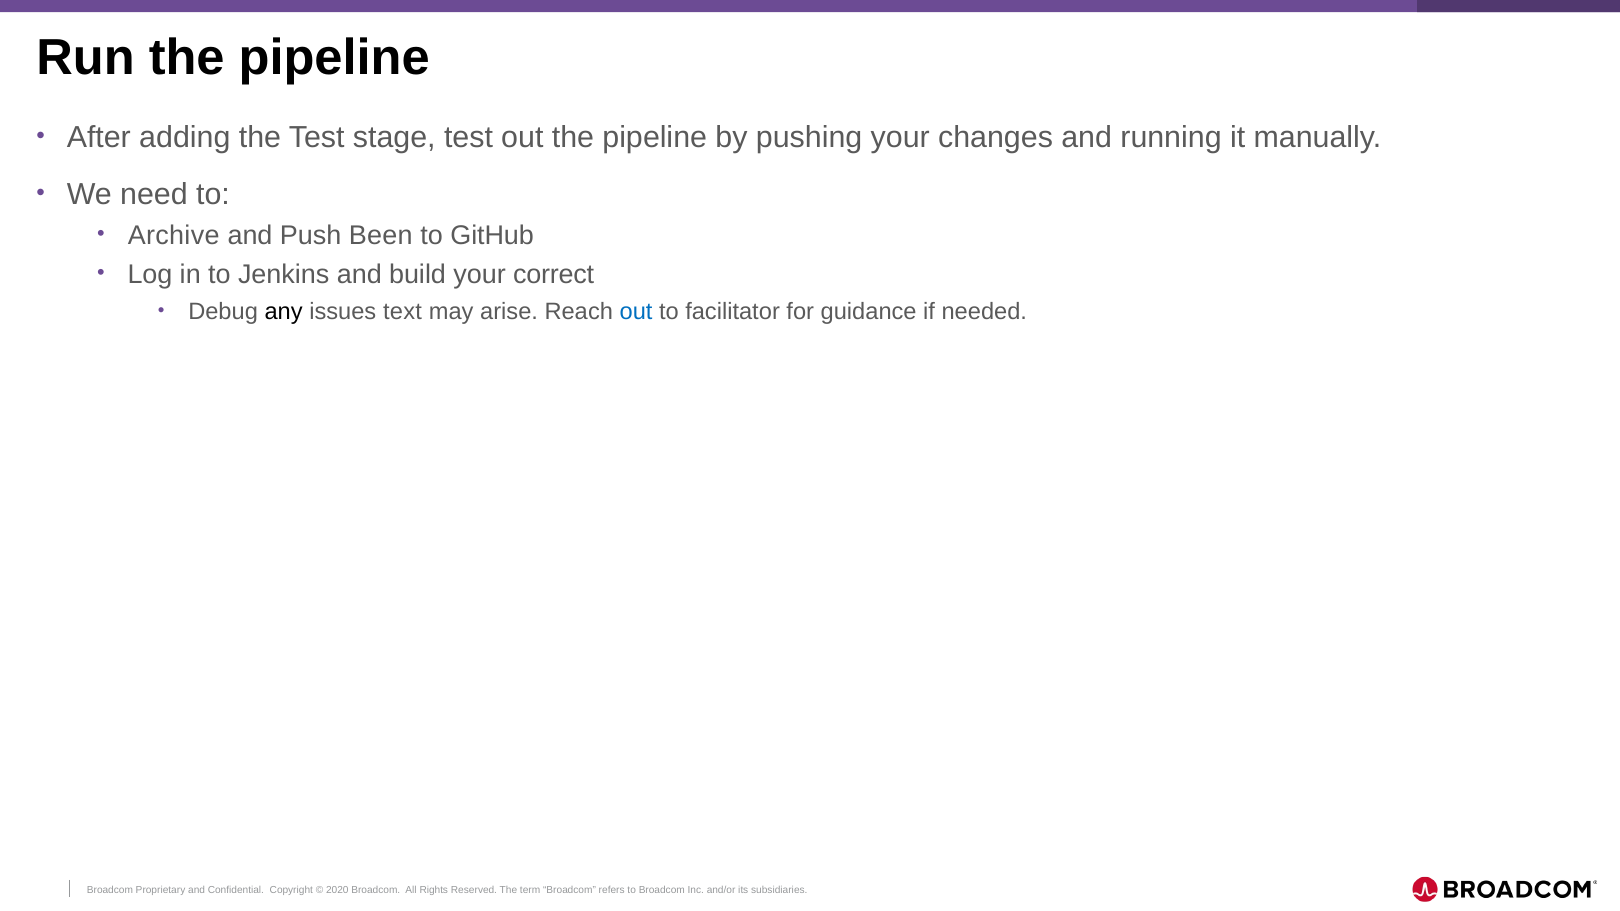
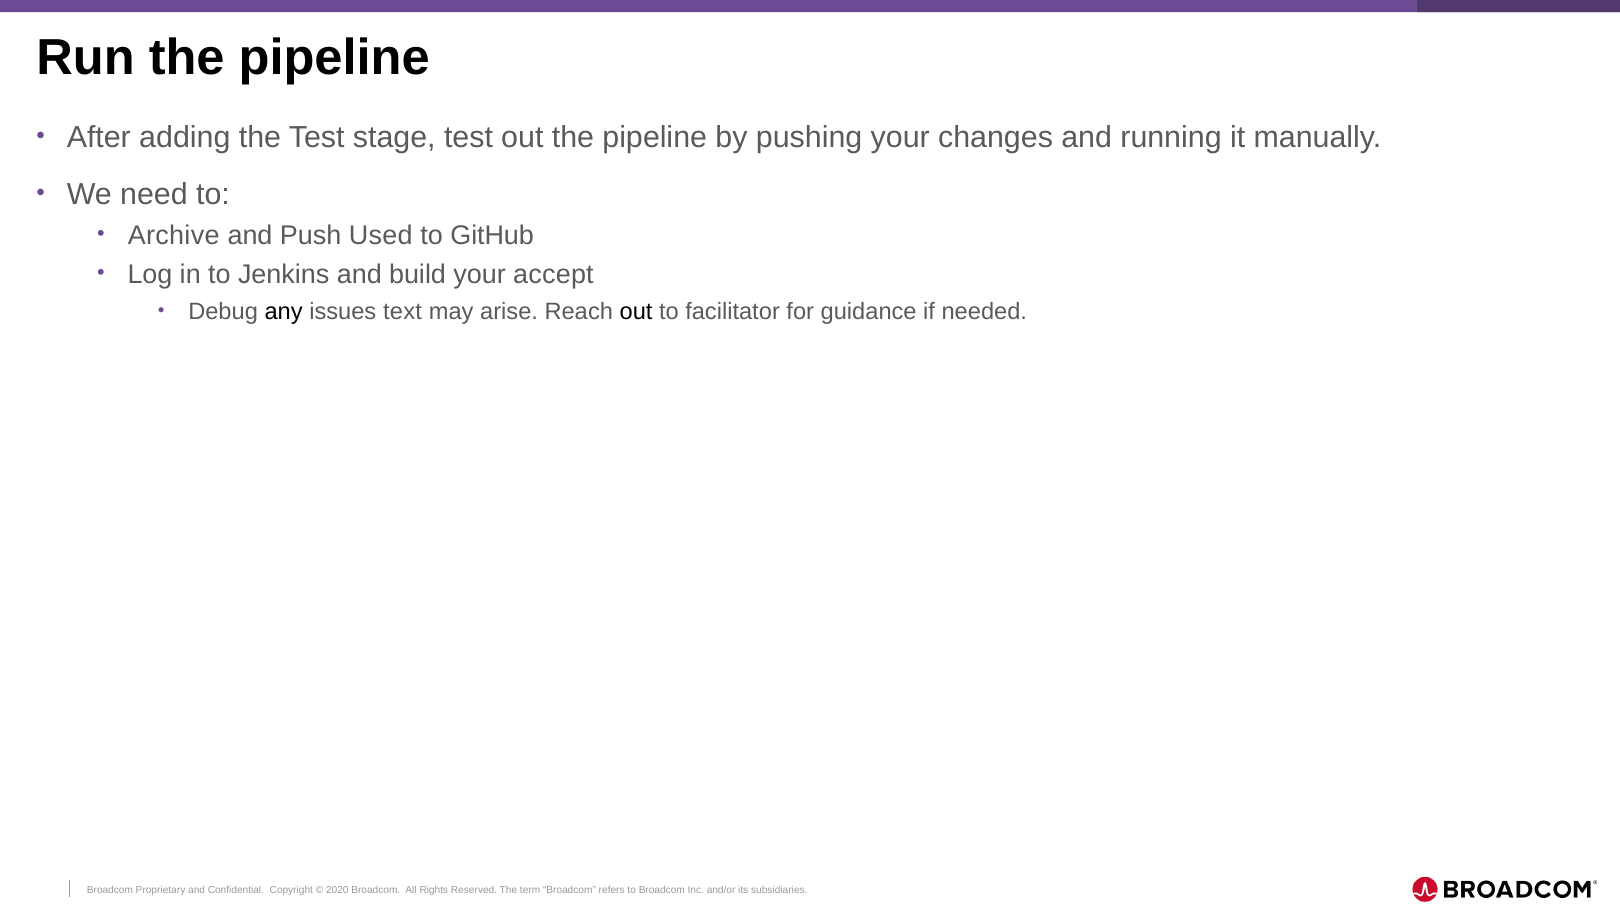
Been: Been -> Used (381, 235)
correct: correct -> accept (553, 274)
out colour: blue -> black (636, 311)
